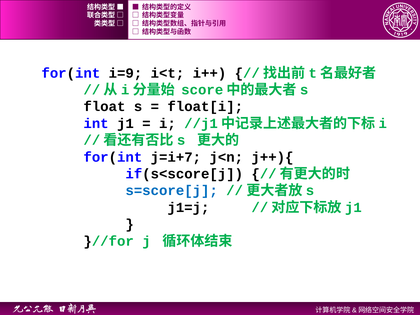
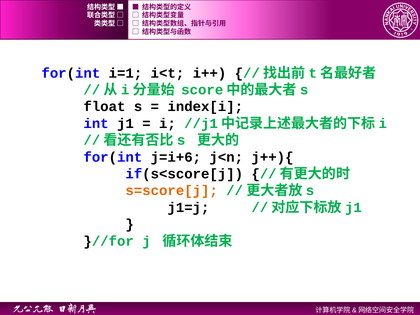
i=9: i=9 -> i=1 (125, 73)
float[i: float[i -> index[i (205, 107)
j=i+7: j=i+7 -> j=i+6 (176, 157)
s=score[j colour: blue -> orange (172, 191)
